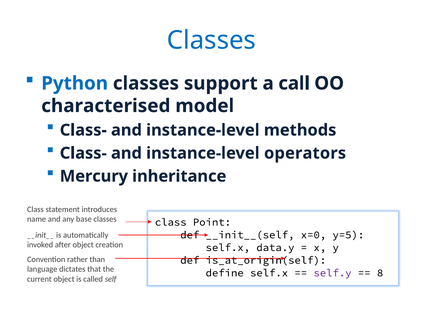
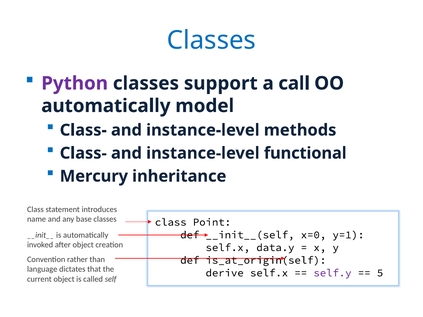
Python colour: blue -> purple (75, 83)
characterised: characterised -> automatically (106, 106)
operators: operators -> functional (305, 153)
y=5: y=5 -> y=1 (348, 235)
define: define -> derive (225, 273)
8: 8 -> 5 (380, 273)
